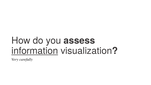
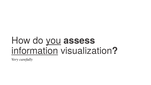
you underline: none -> present (54, 41)
